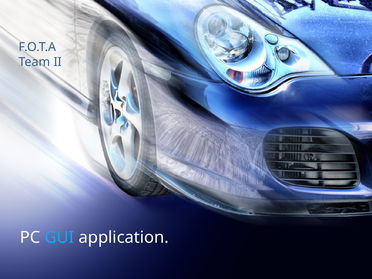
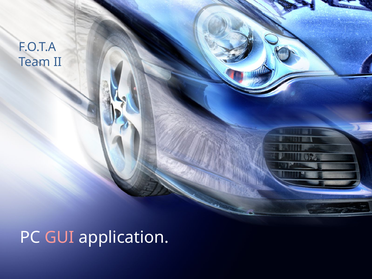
GUI colour: light blue -> pink (59, 237)
